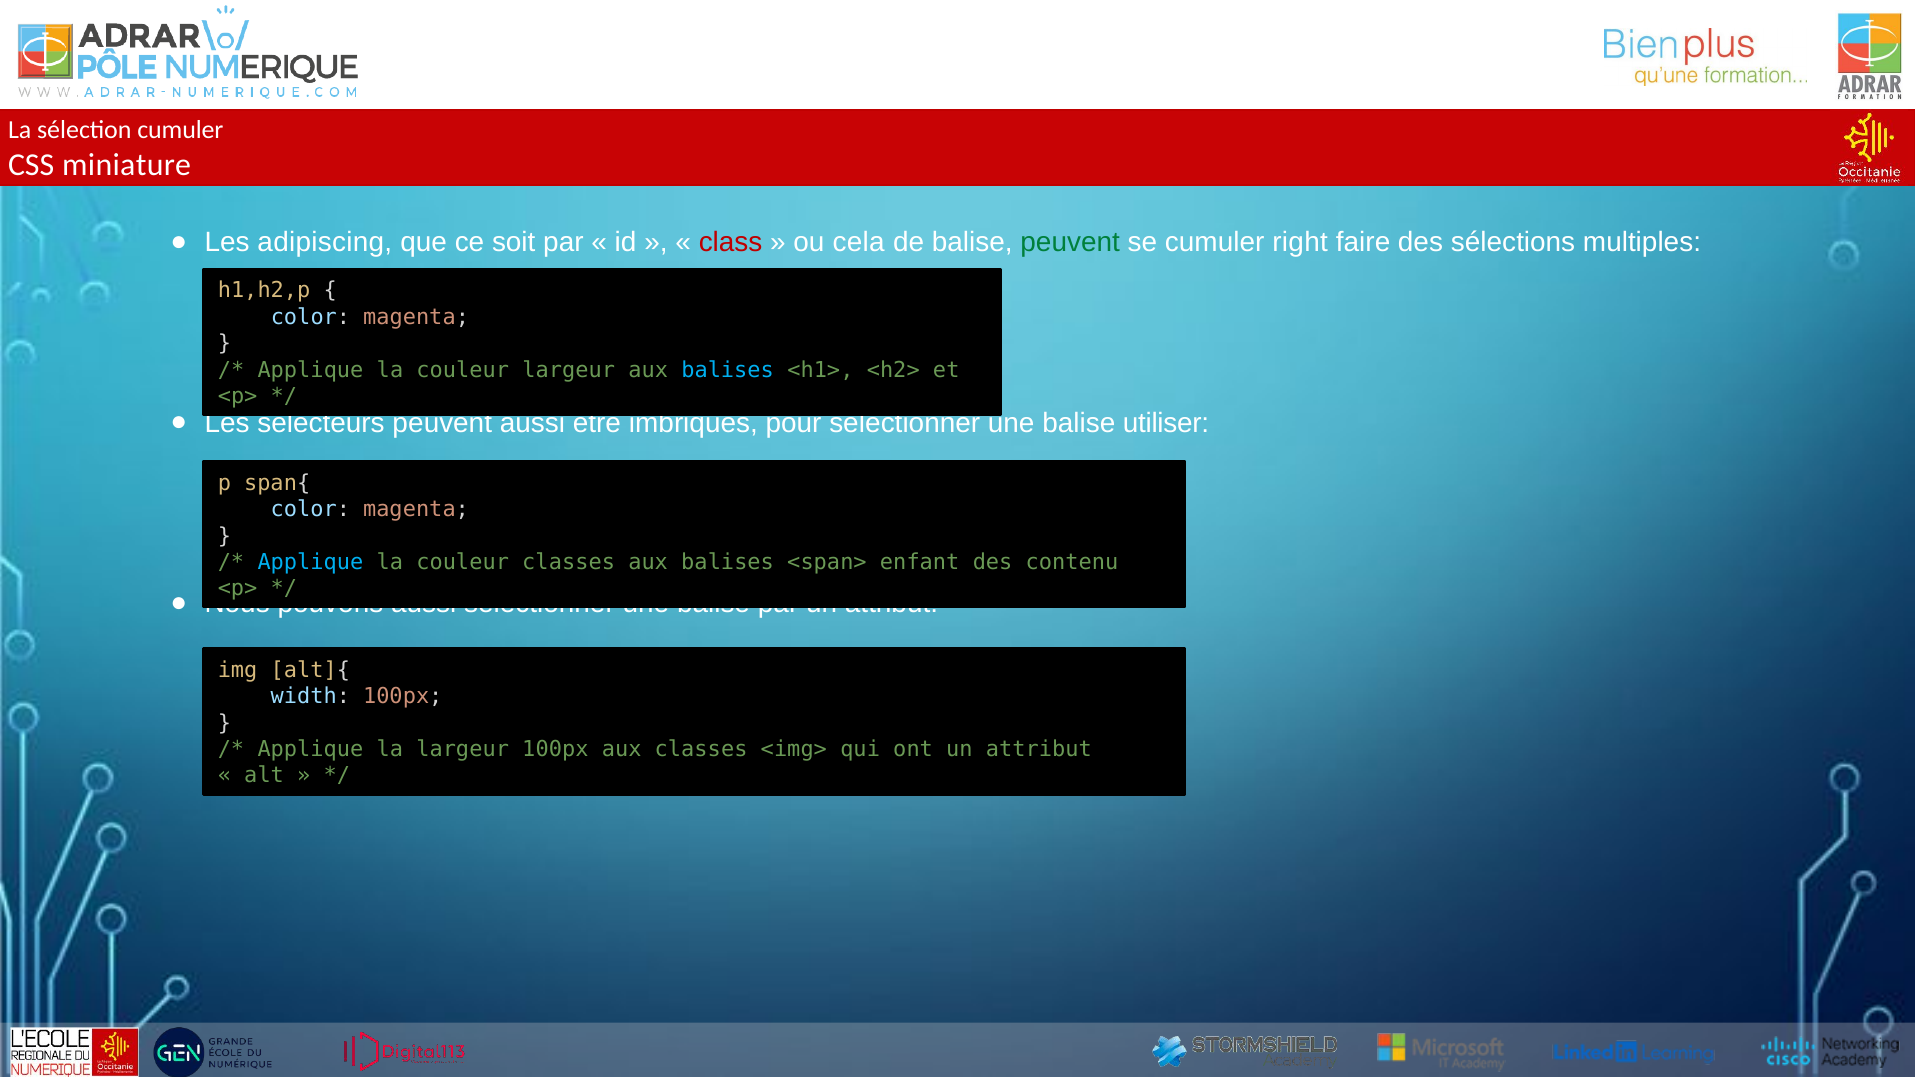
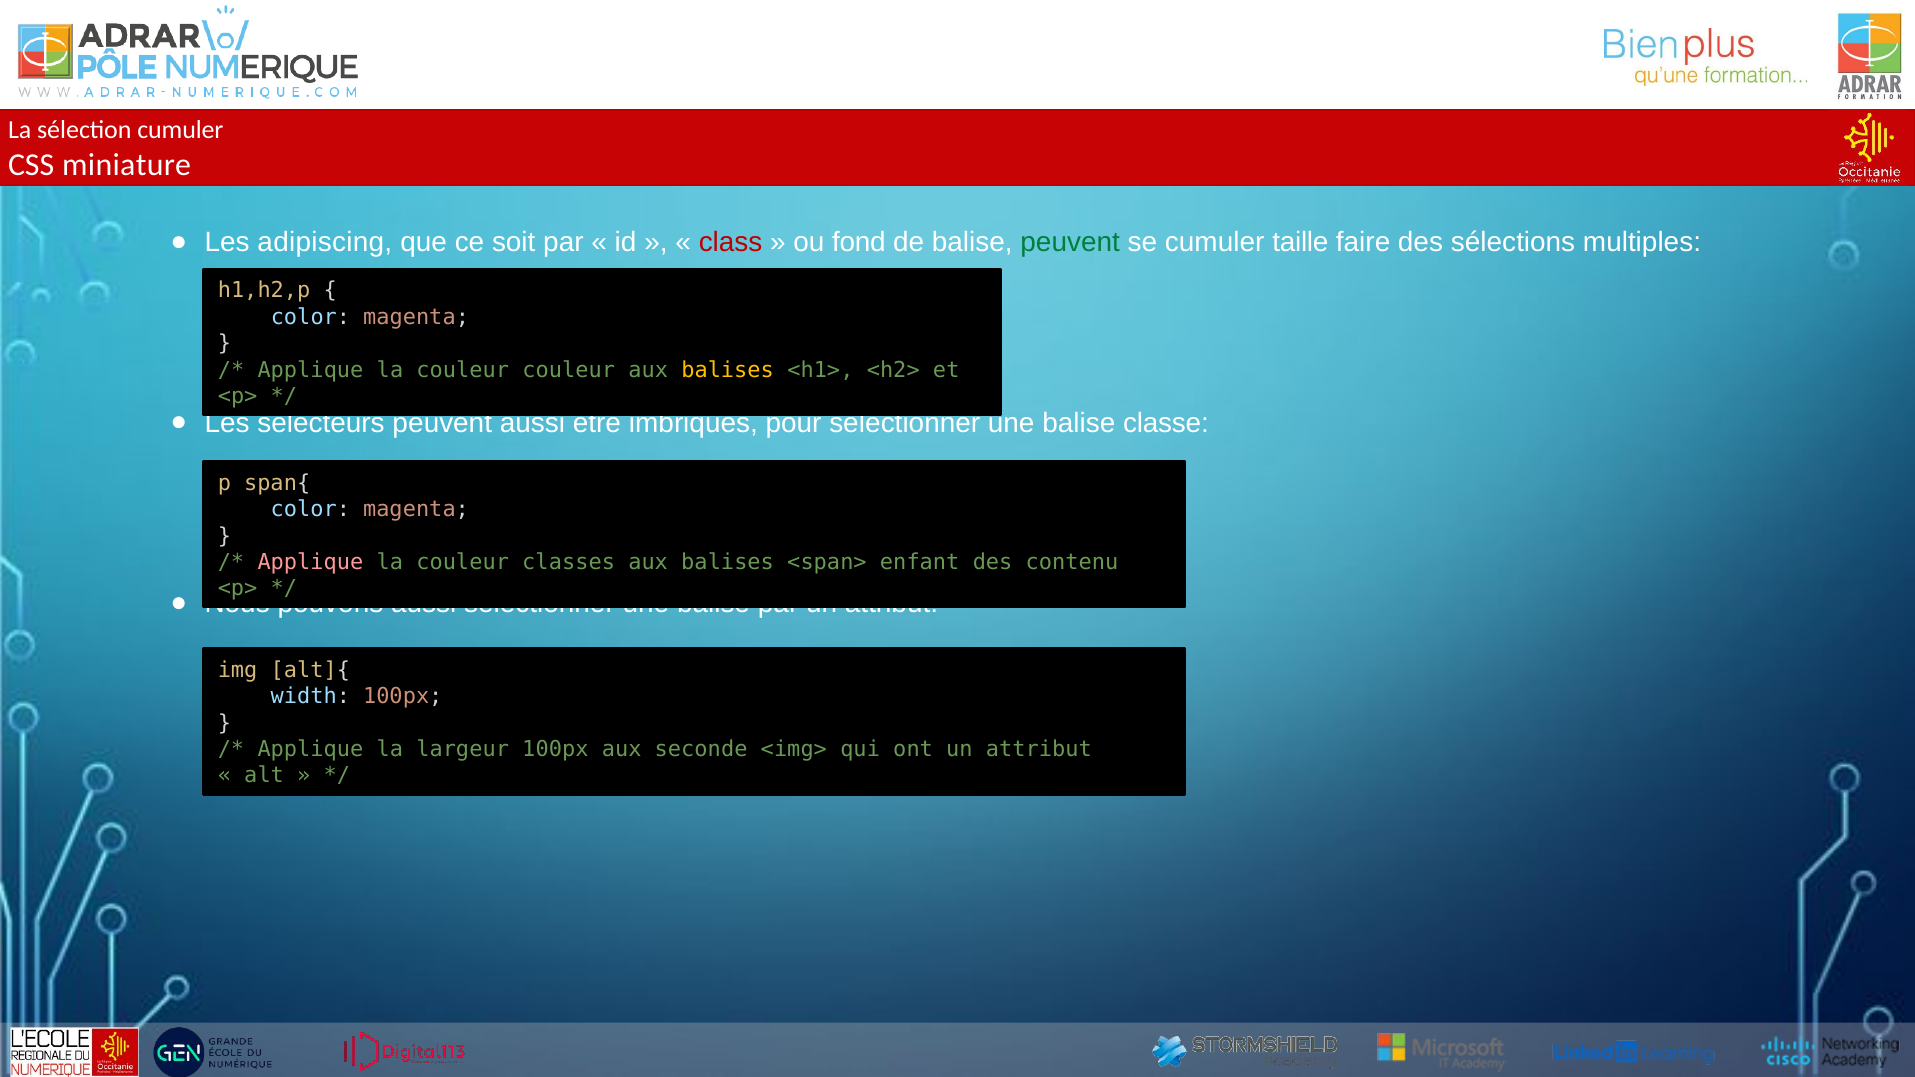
cela: cela -> fond (859, 243)
right: right -> taille (1300, 243)
couleur largeur: largeur -> couleur (569, 370)
balises colour: light blue -> yellow (728, 370)
utiliser: utiliser -> classe (1166, 423)
Applique colour: light blue -> pink (310, 562)
aux classes: classes -> seconde (701, 749)
